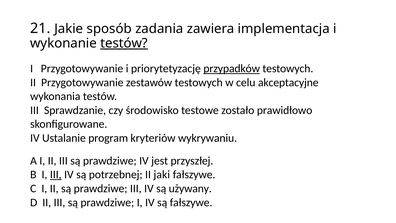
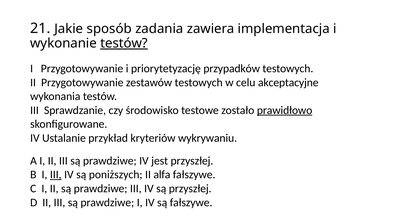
przypadków underline: present -> none (232, 68)
prawidłowo underline: none -> present (285, 110)
program: program -> przykład (108, 138)
potrzebnej: potrzebnej -> poniższych (116, 174)
jaki: jaki -> alfa (162, 174)
są używany: używany -> przyszłej (190, 188)
